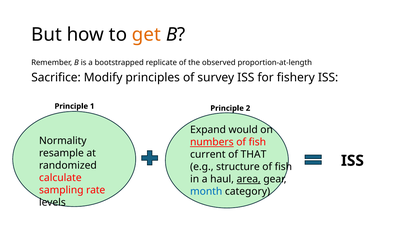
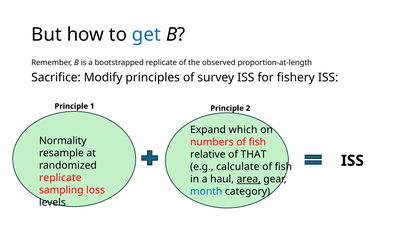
get colour: orange -> blue (146, 34)
would: would -> which (243, 130)
numbers underline: present -> none (212, 142)
current: current -> relative (208, 154)
structure: structure -> calculate (238, 167)
calculate: calculate -> replicate (60, 178)
rate: rate -> loss (96, 190)
